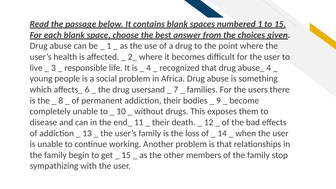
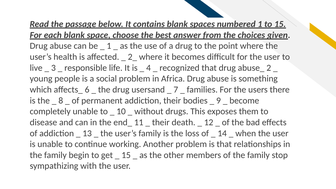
abuse_ 4: 4 -> 2 (269, 68)
